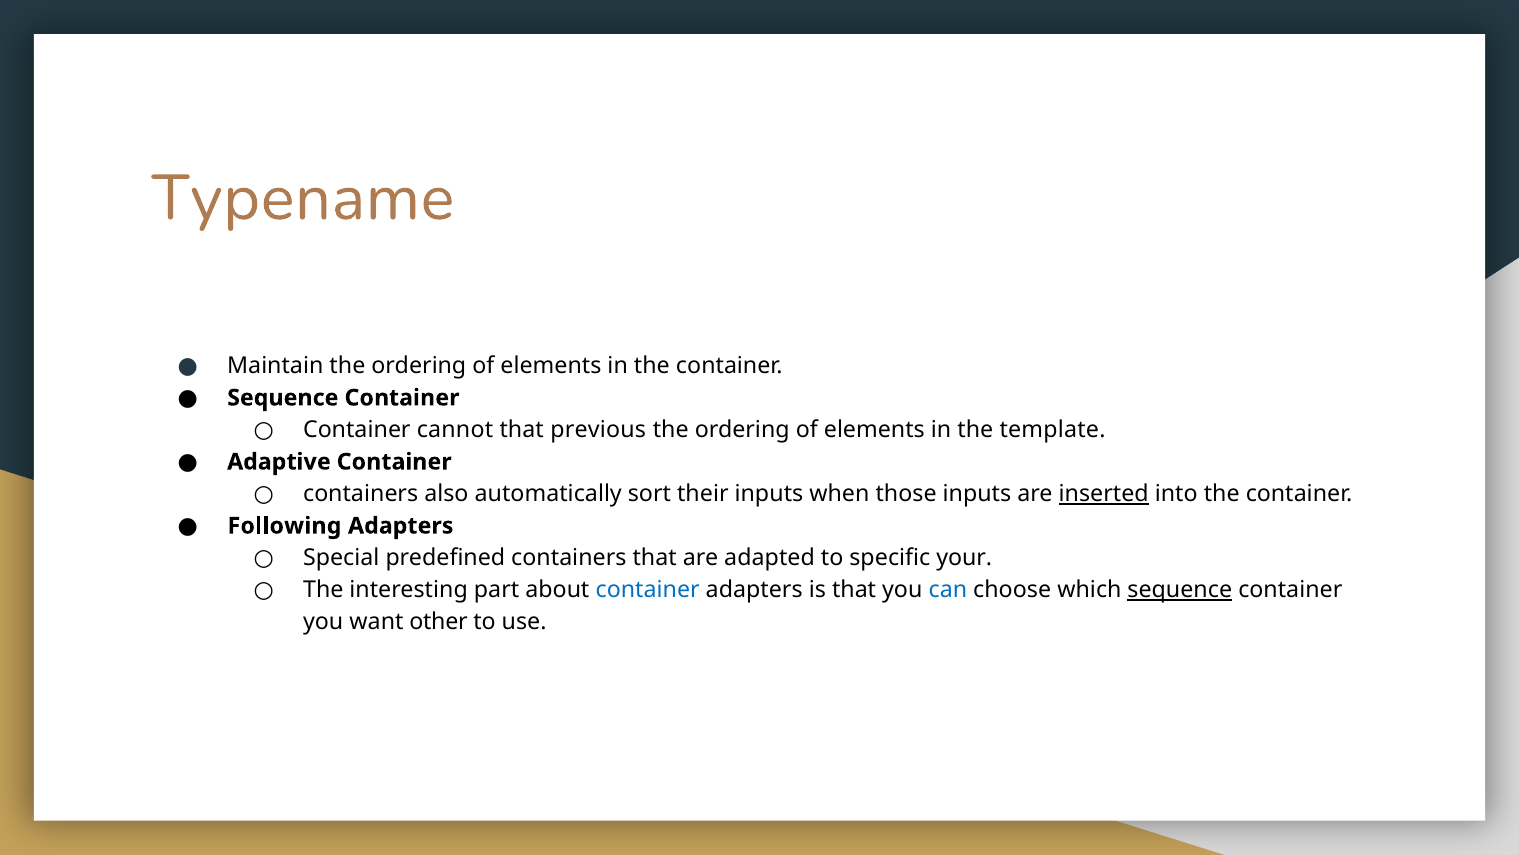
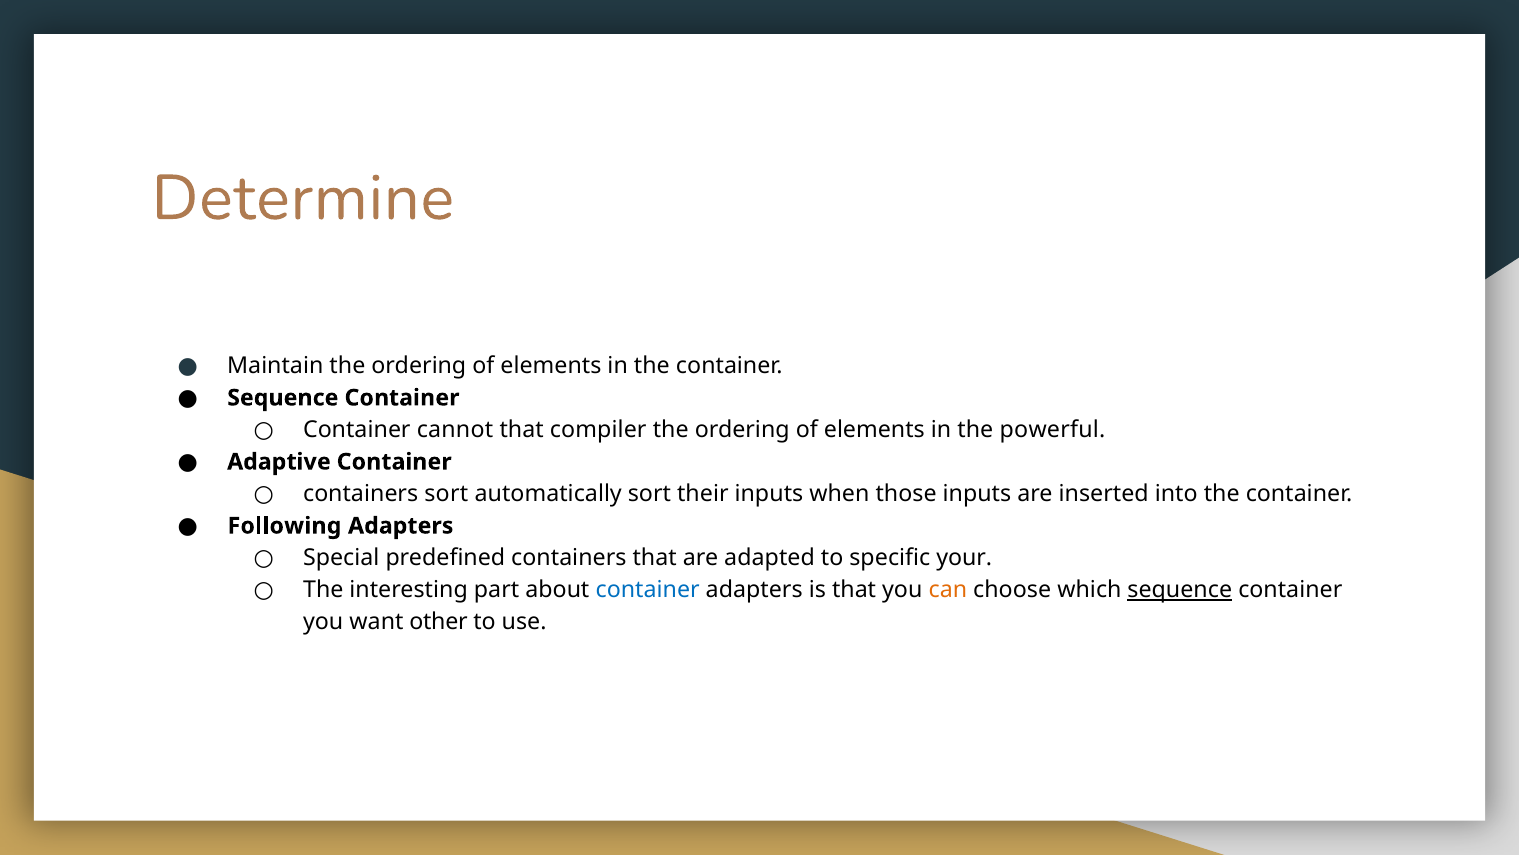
Typename: Typename -> Determine (303, 198)
previous: previous -> compiler (598, 430)
template: template -> powerful (1053, 430)
containers also: also -> sort (446, 494)
inserted underline: present -> none (1104, 494)
can colour: blue -> orange (948, 590)
